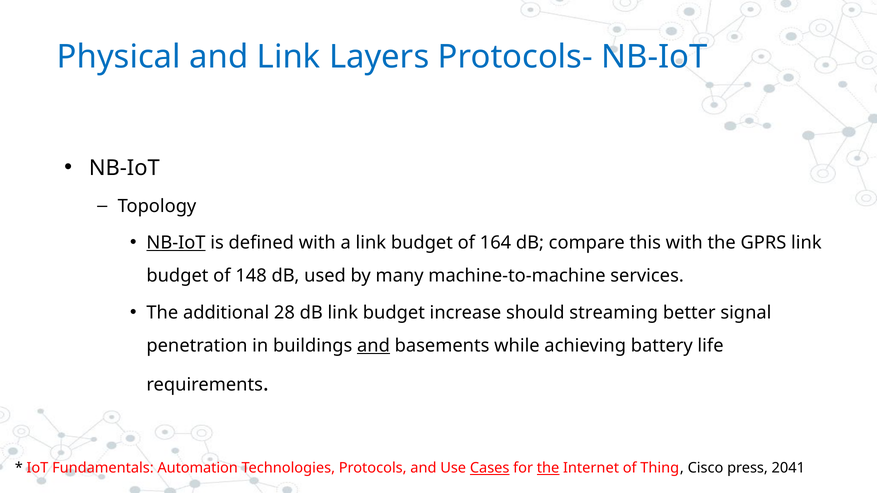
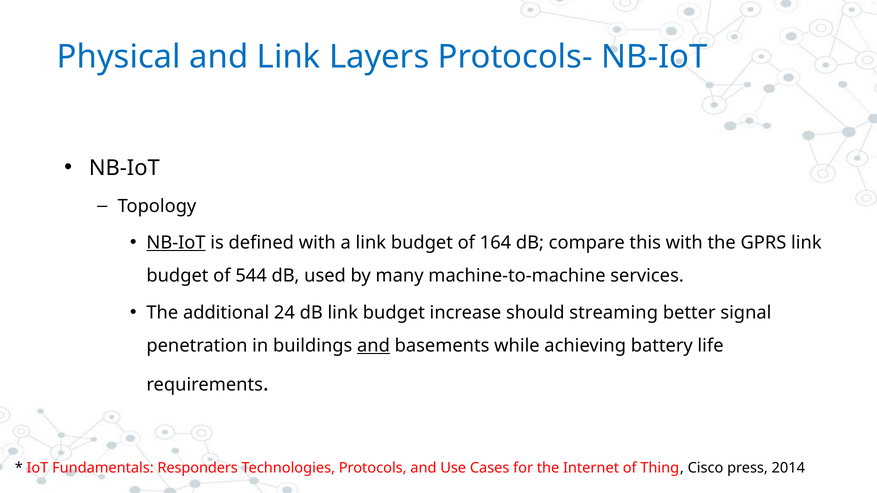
148: 148 -> 544 (251, 276)
28: 28 -> 24 (284, 313)
Automation: Automation -> Responders (198, 468)
Cases underline: present -> none (490, 468)
the underline: present -> none (548, 468)
2041: 2041 -> 2014 (788, 468)
